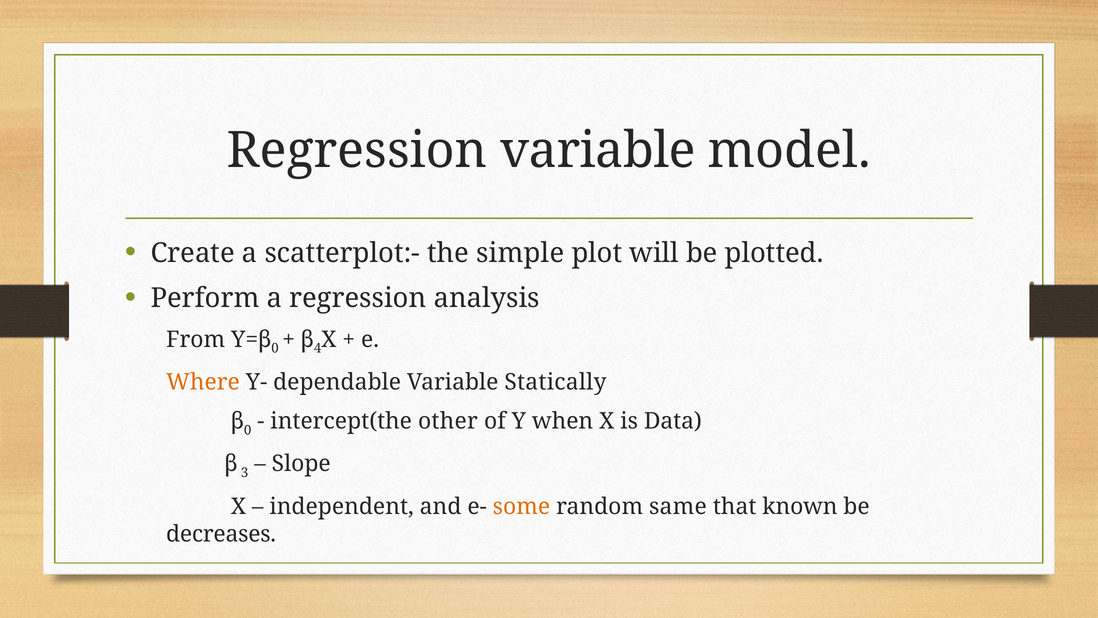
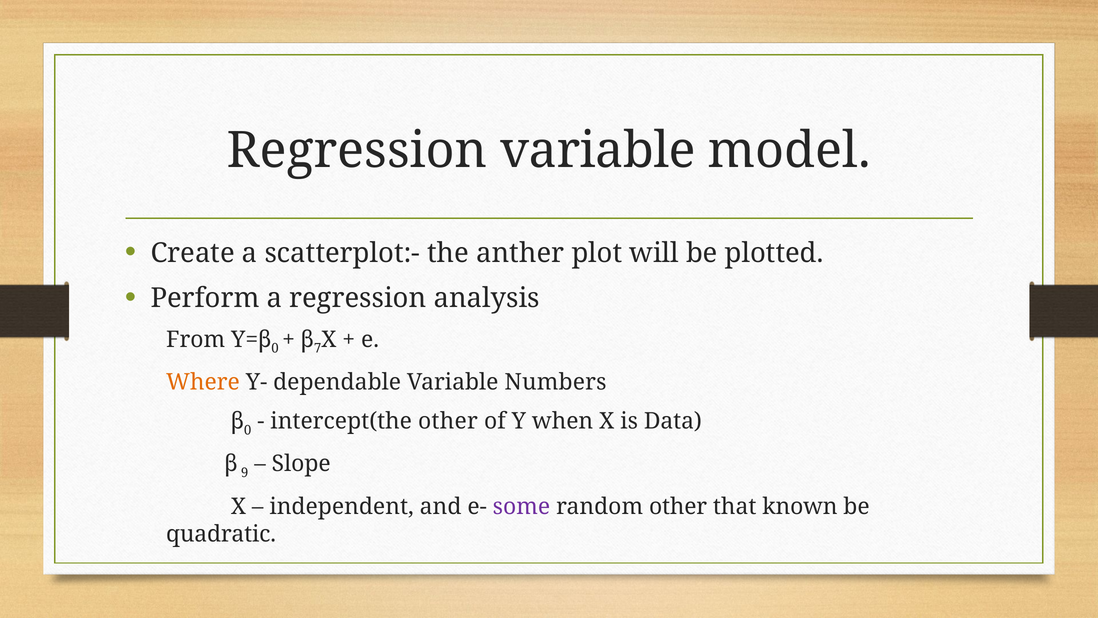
simple: simple -> anther (520, 253)
4: 4 -> 7 (318, 348)
Statically: Statically -> Numbers (555, 382)
3: 3 -> 9 (245, 473)
some colour: orange -> purple (521, 506)
random same: same -> other (678, 506)
decreases: decreases -> quadratic (221, 534)
